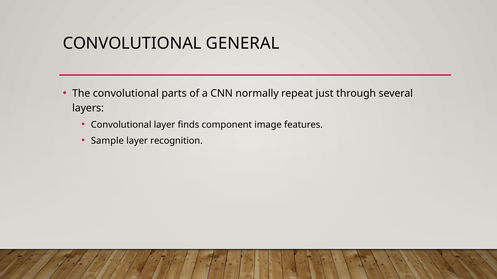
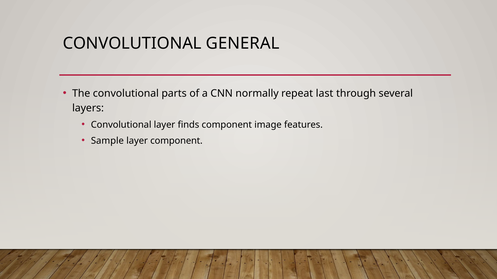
just: just -> last (325, 93)
layer recognition: recognition -> component (176, 141)
